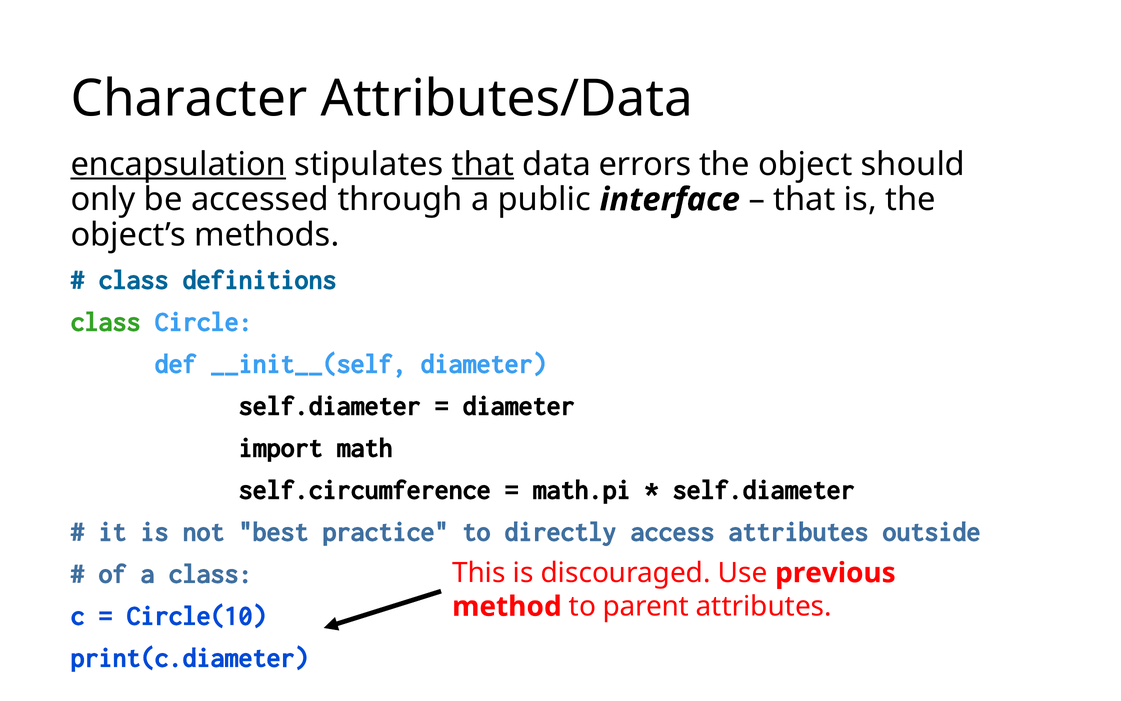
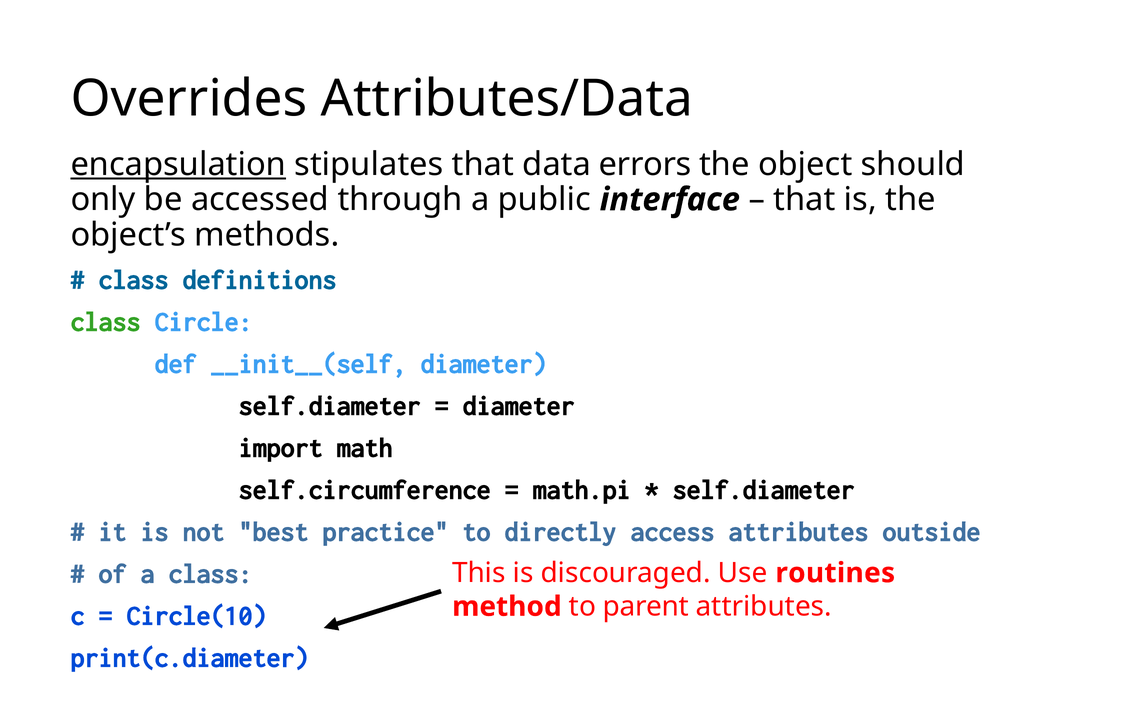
Character: Character -> Overrides (189, 99)
that underline: present -> none (483, 164)
previous: previous -> routines (835, 573)
